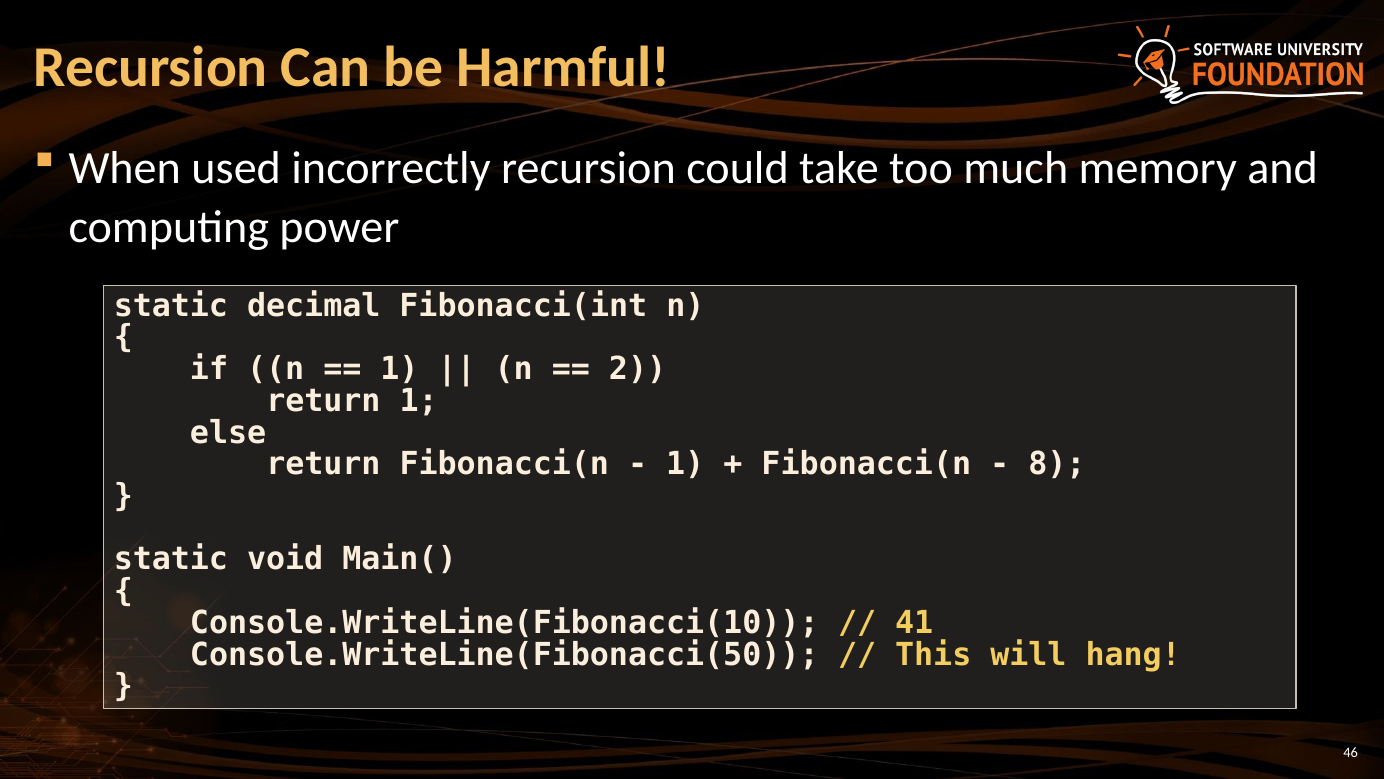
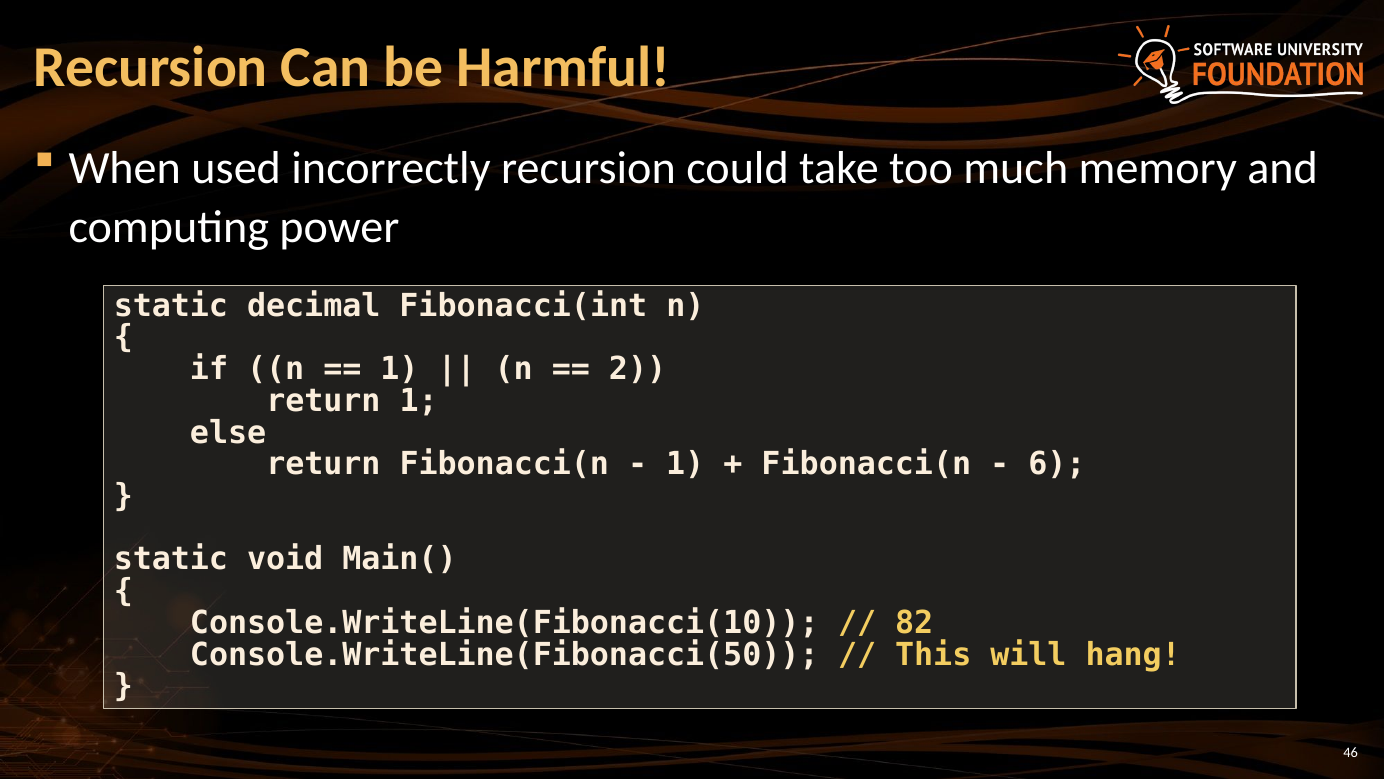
8: 8 -> 6 (1057, 464)
41: 41 -> 82 (914, 623)
